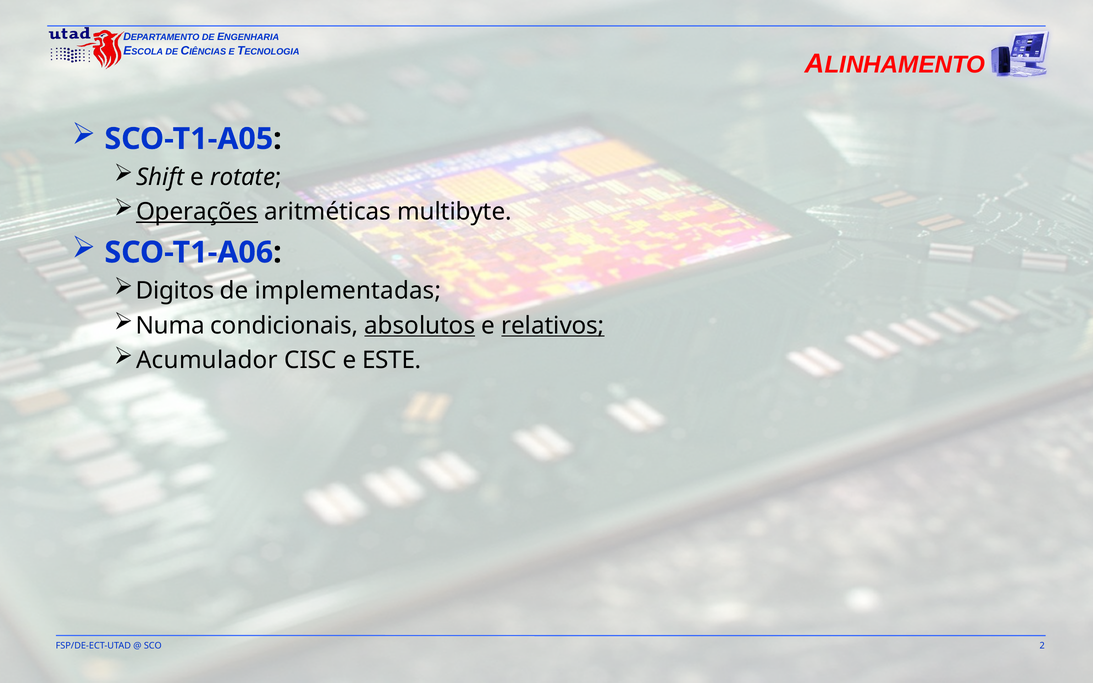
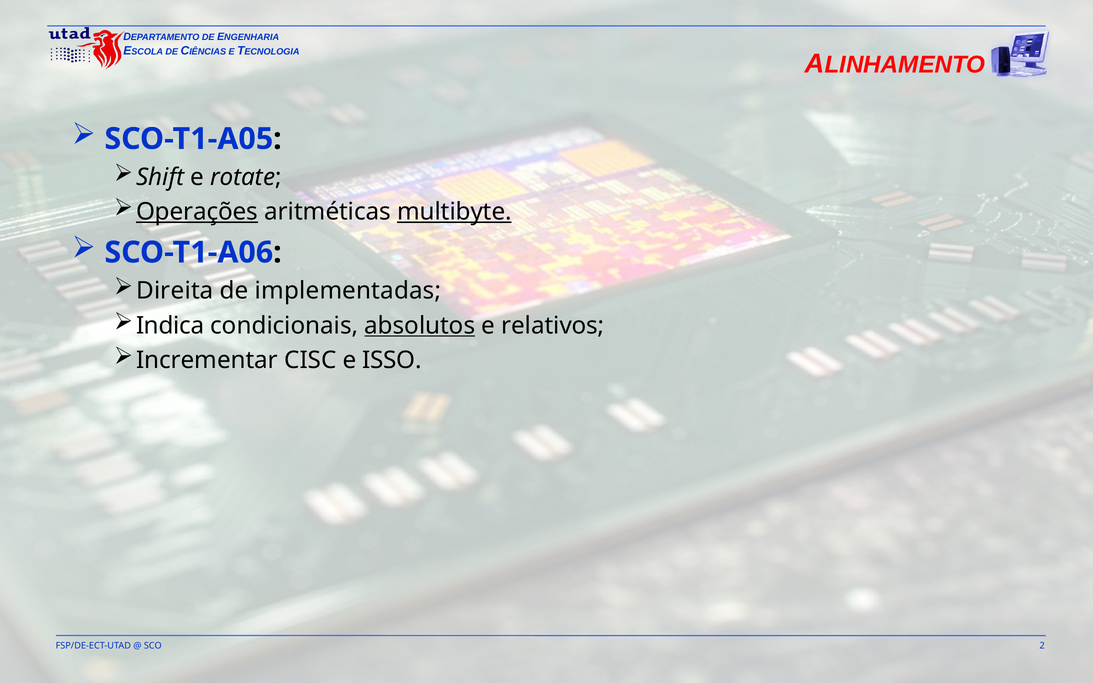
multibyte underline: none -> present (454, 212)
Digitos: Digitos -> Direita (175, 291)
Numa: Numa -> Indica (170, 326)
relativos underline: present -> none (553, 326)
Acumulador: Acumulador -> Incrementar (207, 361)
ESTE: ESTE -> ISSO (392, 361)
